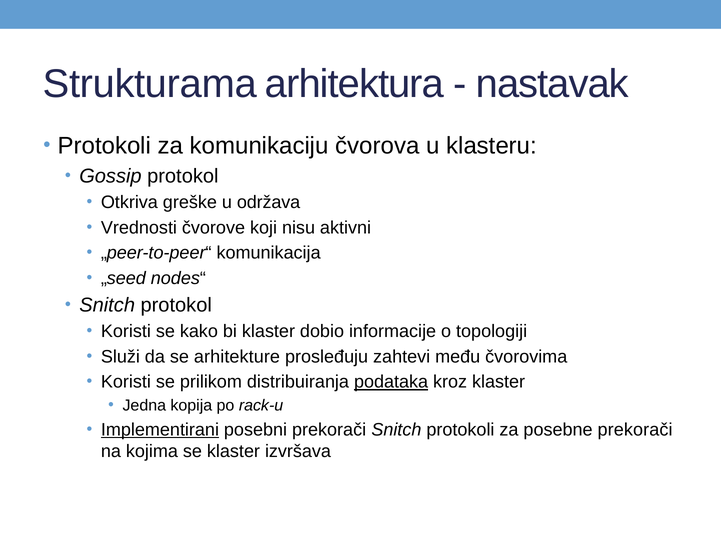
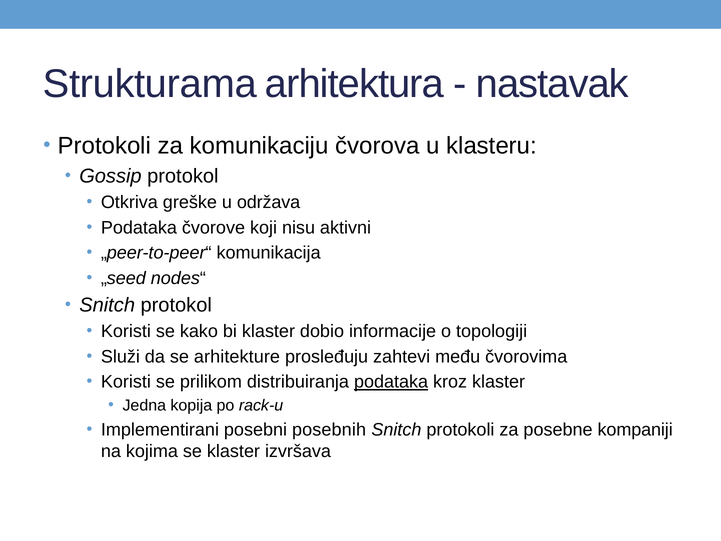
Vrednosti: Vrednosti -> Podataka (139, 228)
Implementirani underline: present -> none (160, 429)
posebni prekorači: prekorači -> posebnih (329, 429)
posebne prekorači: prekorači -> kompaniji (635, 429)
